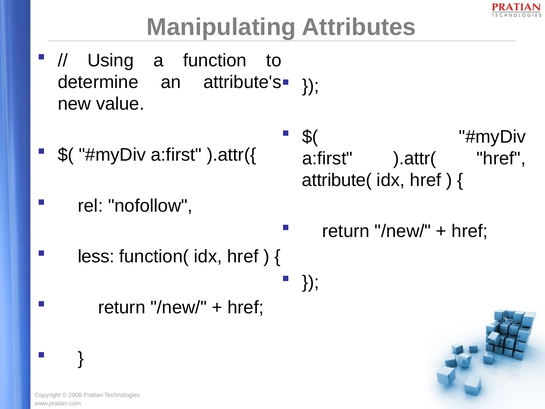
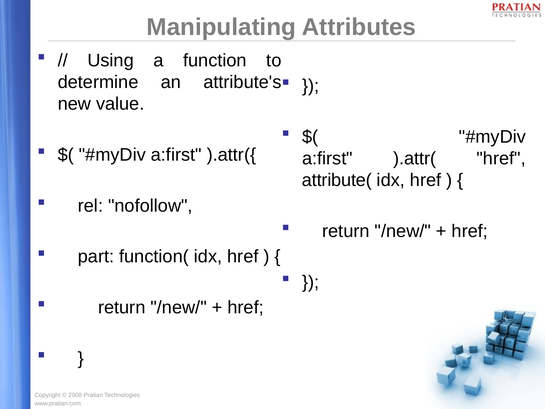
less: less -> part (96, 256)
